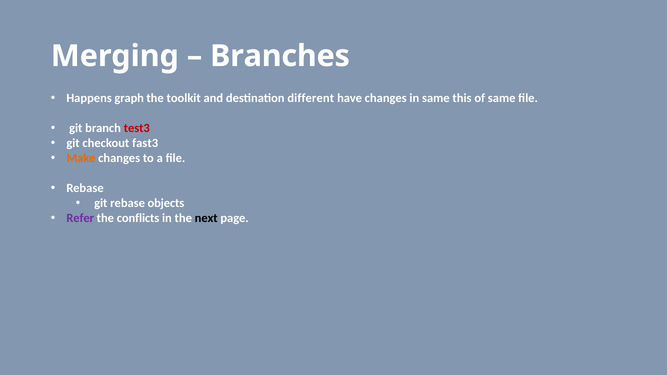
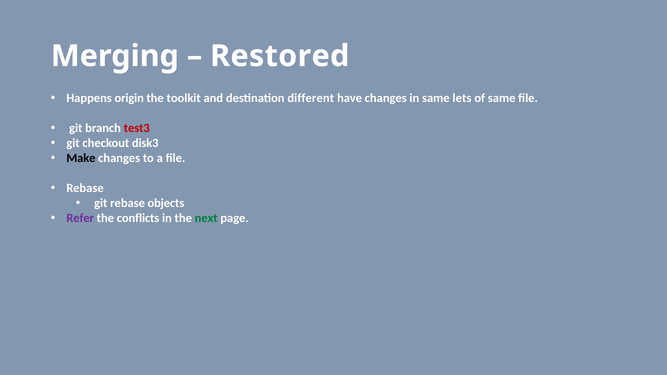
Branches: Branches -> Restored (280, 56)
graph: graph -> origin (129, 98)
this: this -> lets (462, 98)
fast3: fast3 -> disk3 (145, 143)
Make colour: orange -> black (81, 158)
next colour: black -> green (206, 218)
